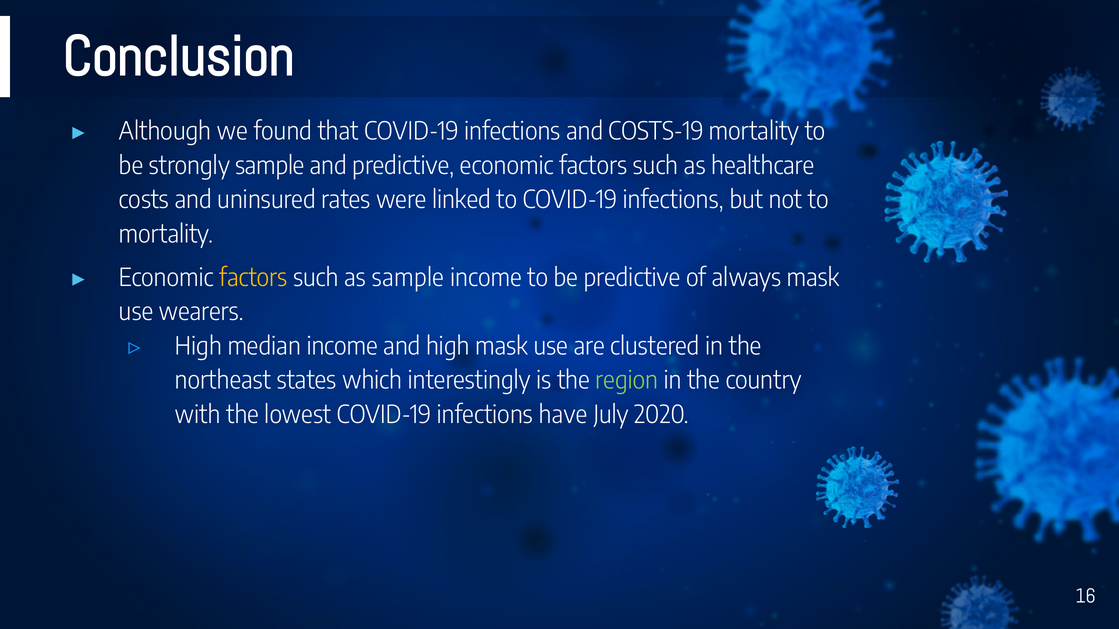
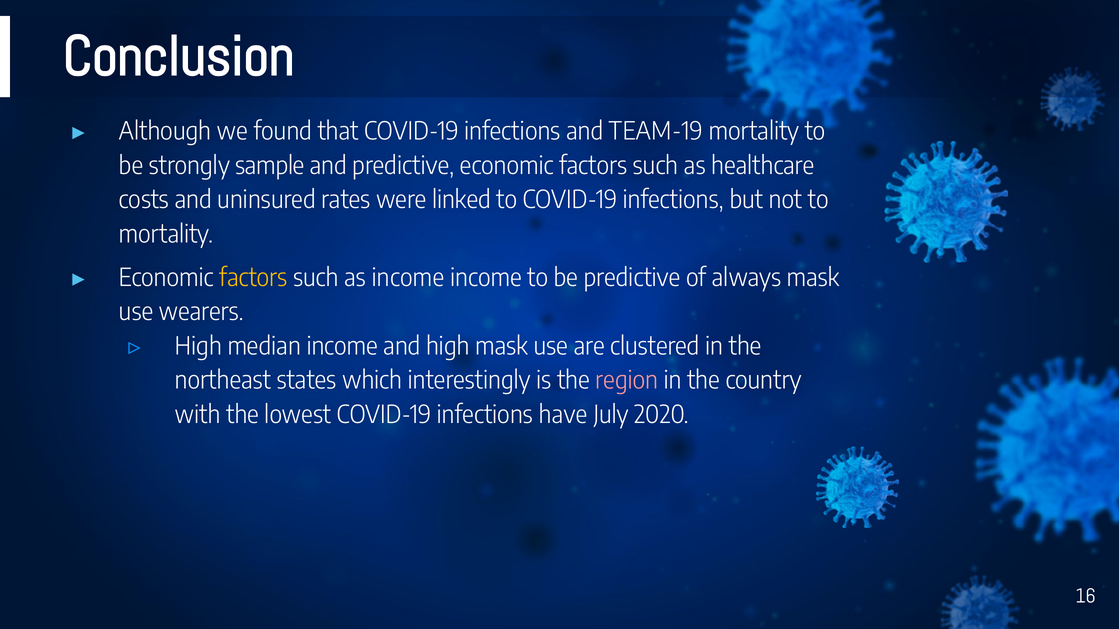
COSTS-19: COSTS-19 -> TEAM-19 (656, 132)
as sample: sample -> income (408, 278)
region colour: light green -> pink (627, 381)
